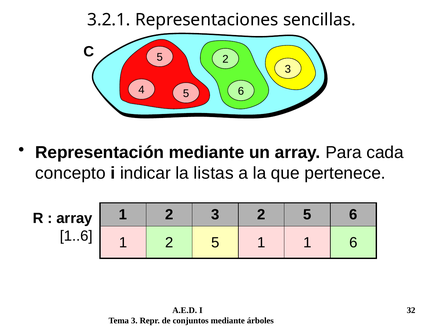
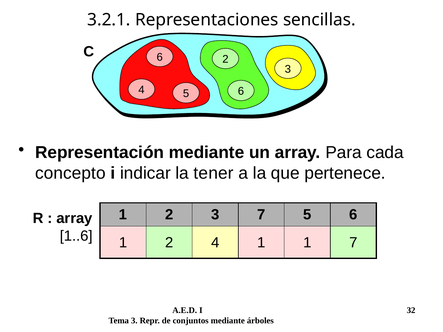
C 5: 5 -> 6 (160, 57)
listas: listas -> tener (214, 173)
3 2: 2 -> 7 (261, 215)
1 2 5: 5 -> 4 (215, 243)
1 6: 6 -> 7 (353, 243)
